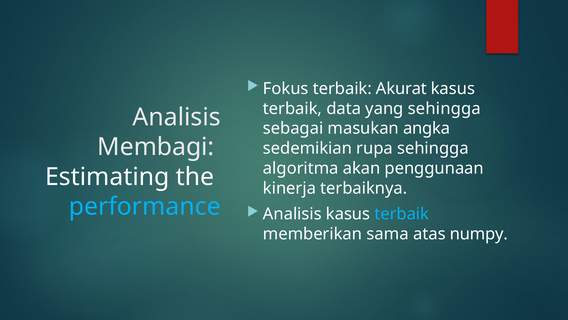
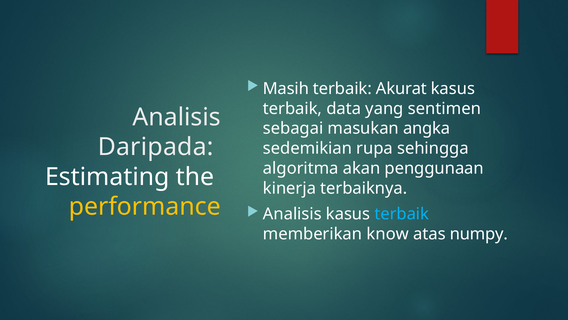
Fokus: Fokus -> Masih (286, 88)
yang sehingga: sehingga -> sentimen (444, 108)
Membagi: Membagi -> Daripada (156, 147)
performance colour: light blue -> yellow (145, 206)
sama: sama -> know (388, 234)
